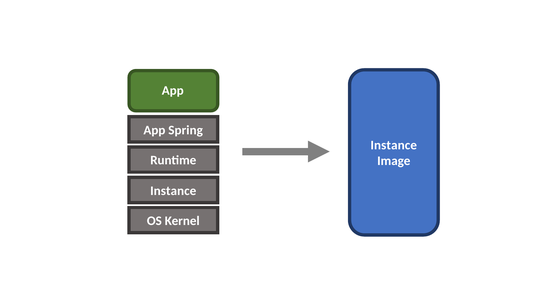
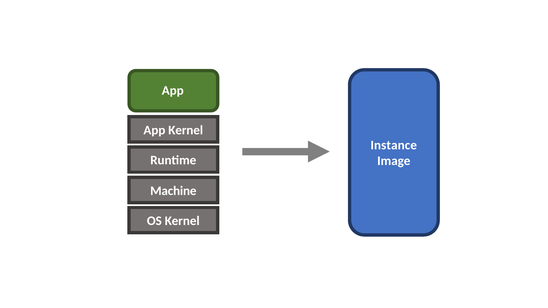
App Spring: Spring -> Kernel (186, 130)
Instance: Instance -> Machine (173, 191)
